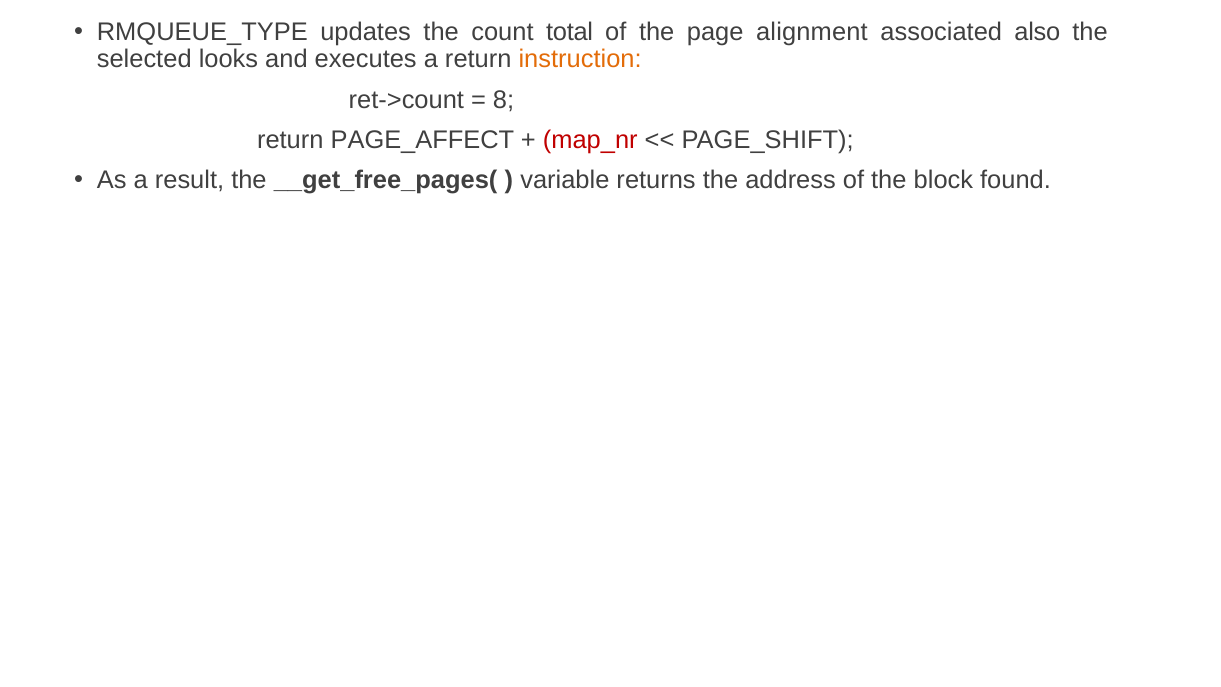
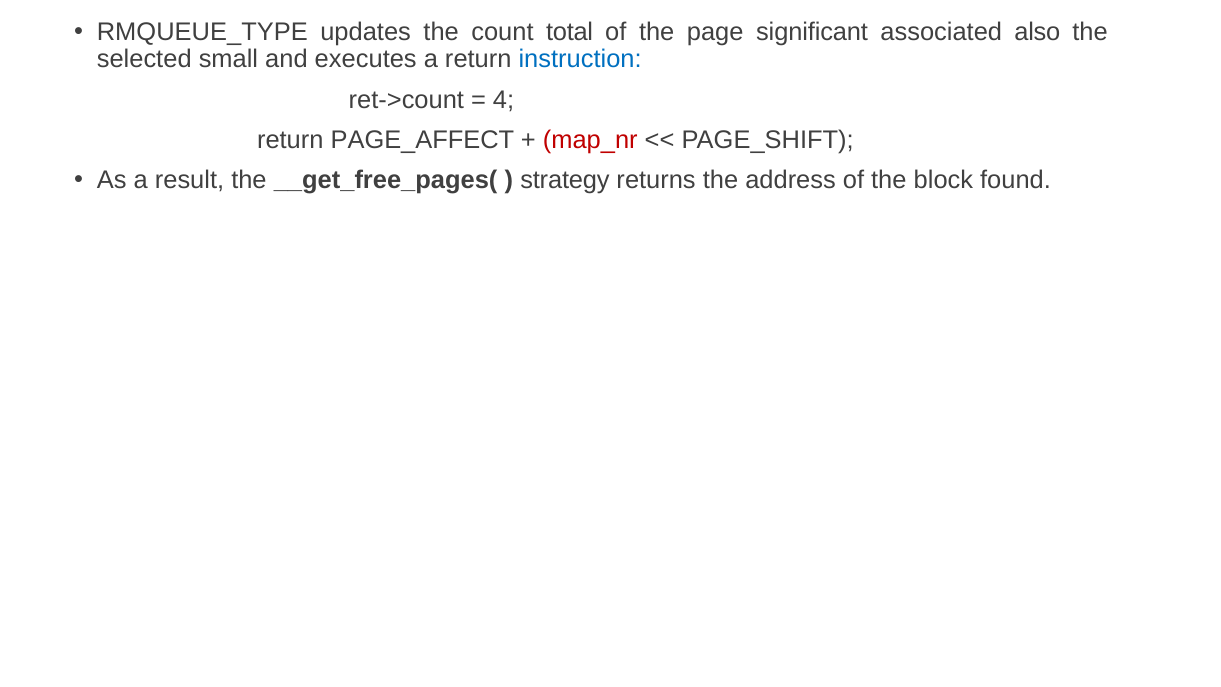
alignment: alignment -> significant (812, 32)
looks: looks -> small (228, 59)
instruction colour: orange -> blue (580, 59)
8: 8 -> 4 (504, 100)
variable: variable -> strategy (565, 180)
